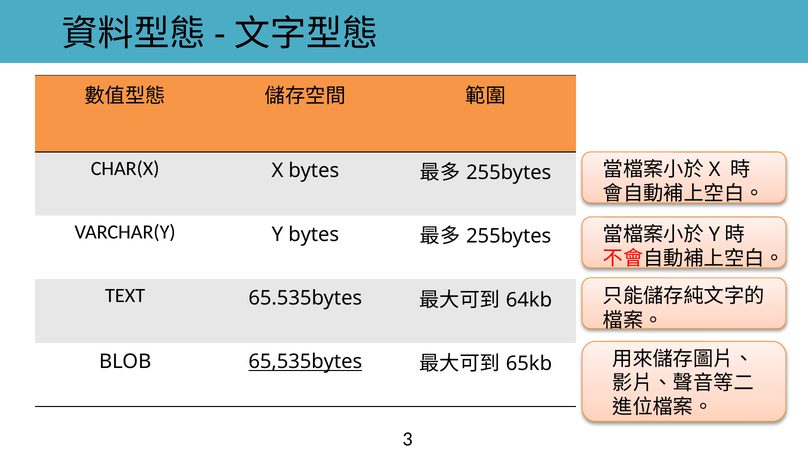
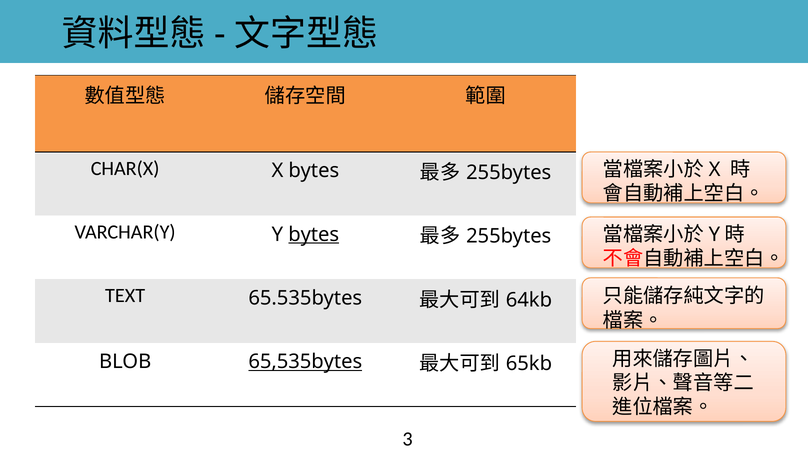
bytes underline: none -> present (314, 235)
